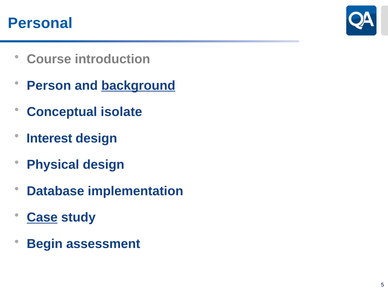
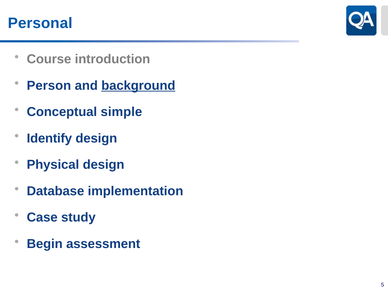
isolate: isolate -> simple (121, 112)
Interest: Interest -> Identify (49, 138)
Case underline: present -> none (42, 217)
